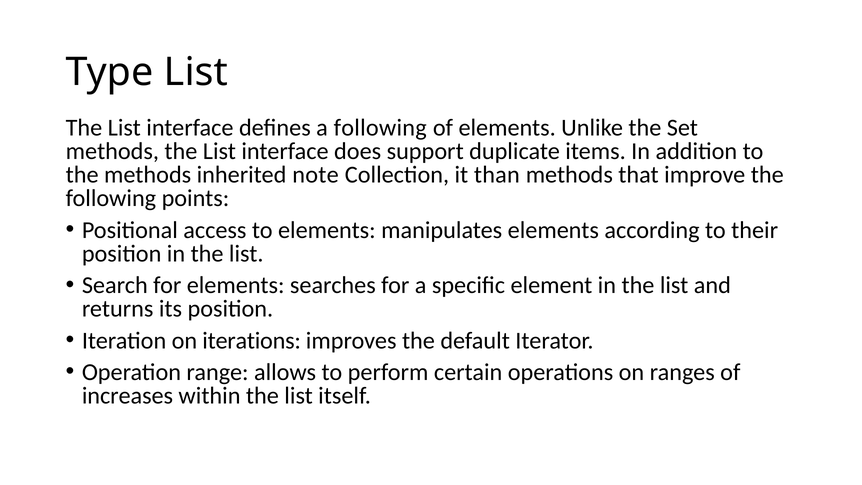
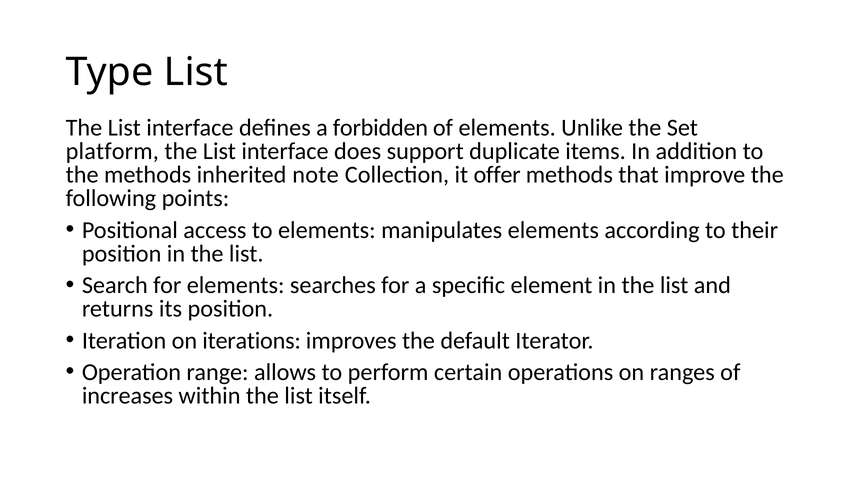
a following: following -> forbidden (380, 128)
methods: methods -> platform (112, 151)
than: than -> offer (497, 175)
